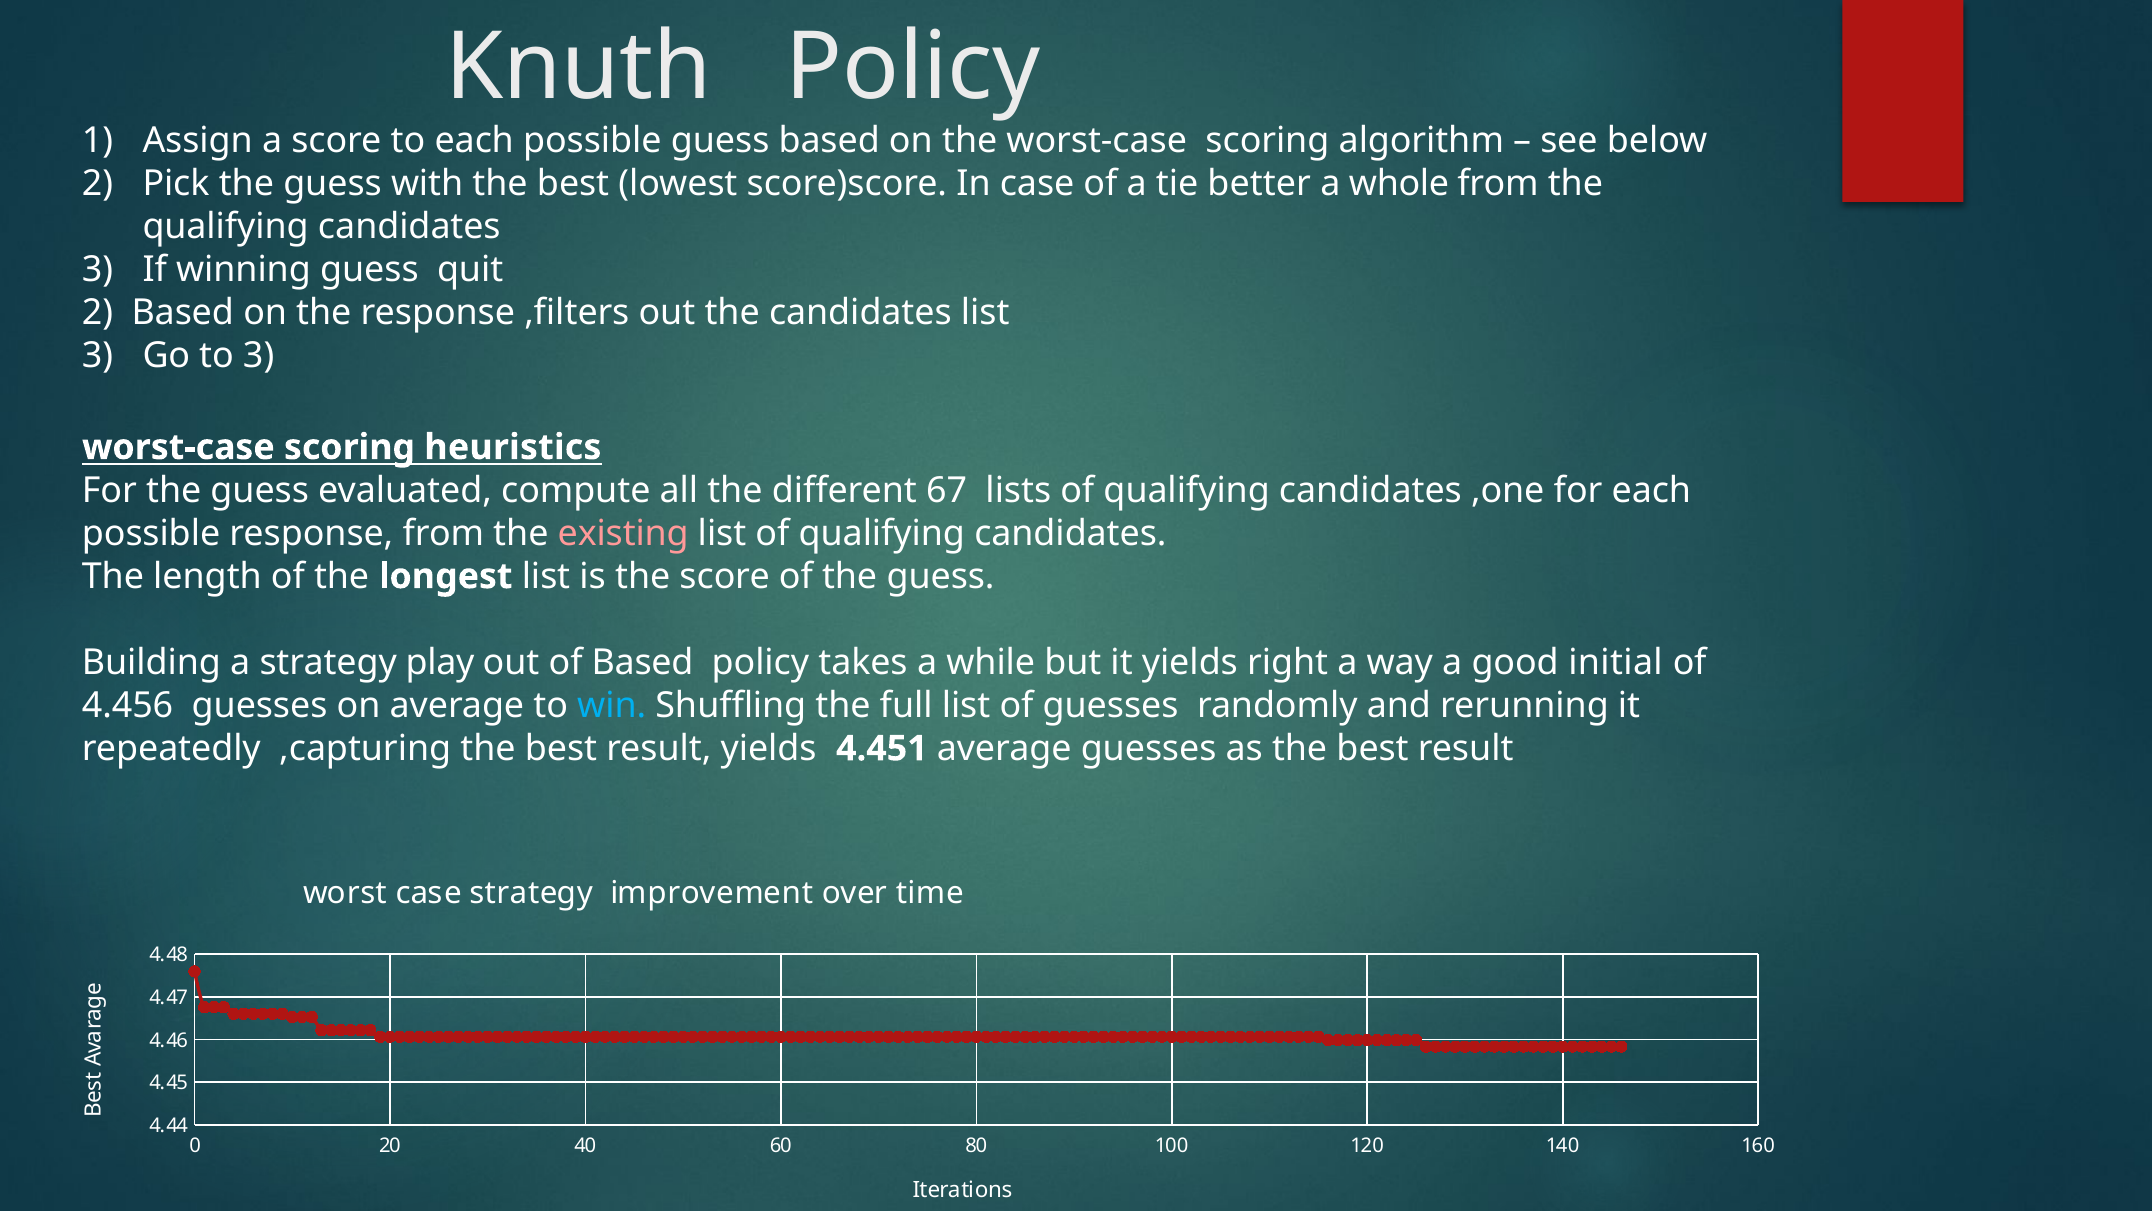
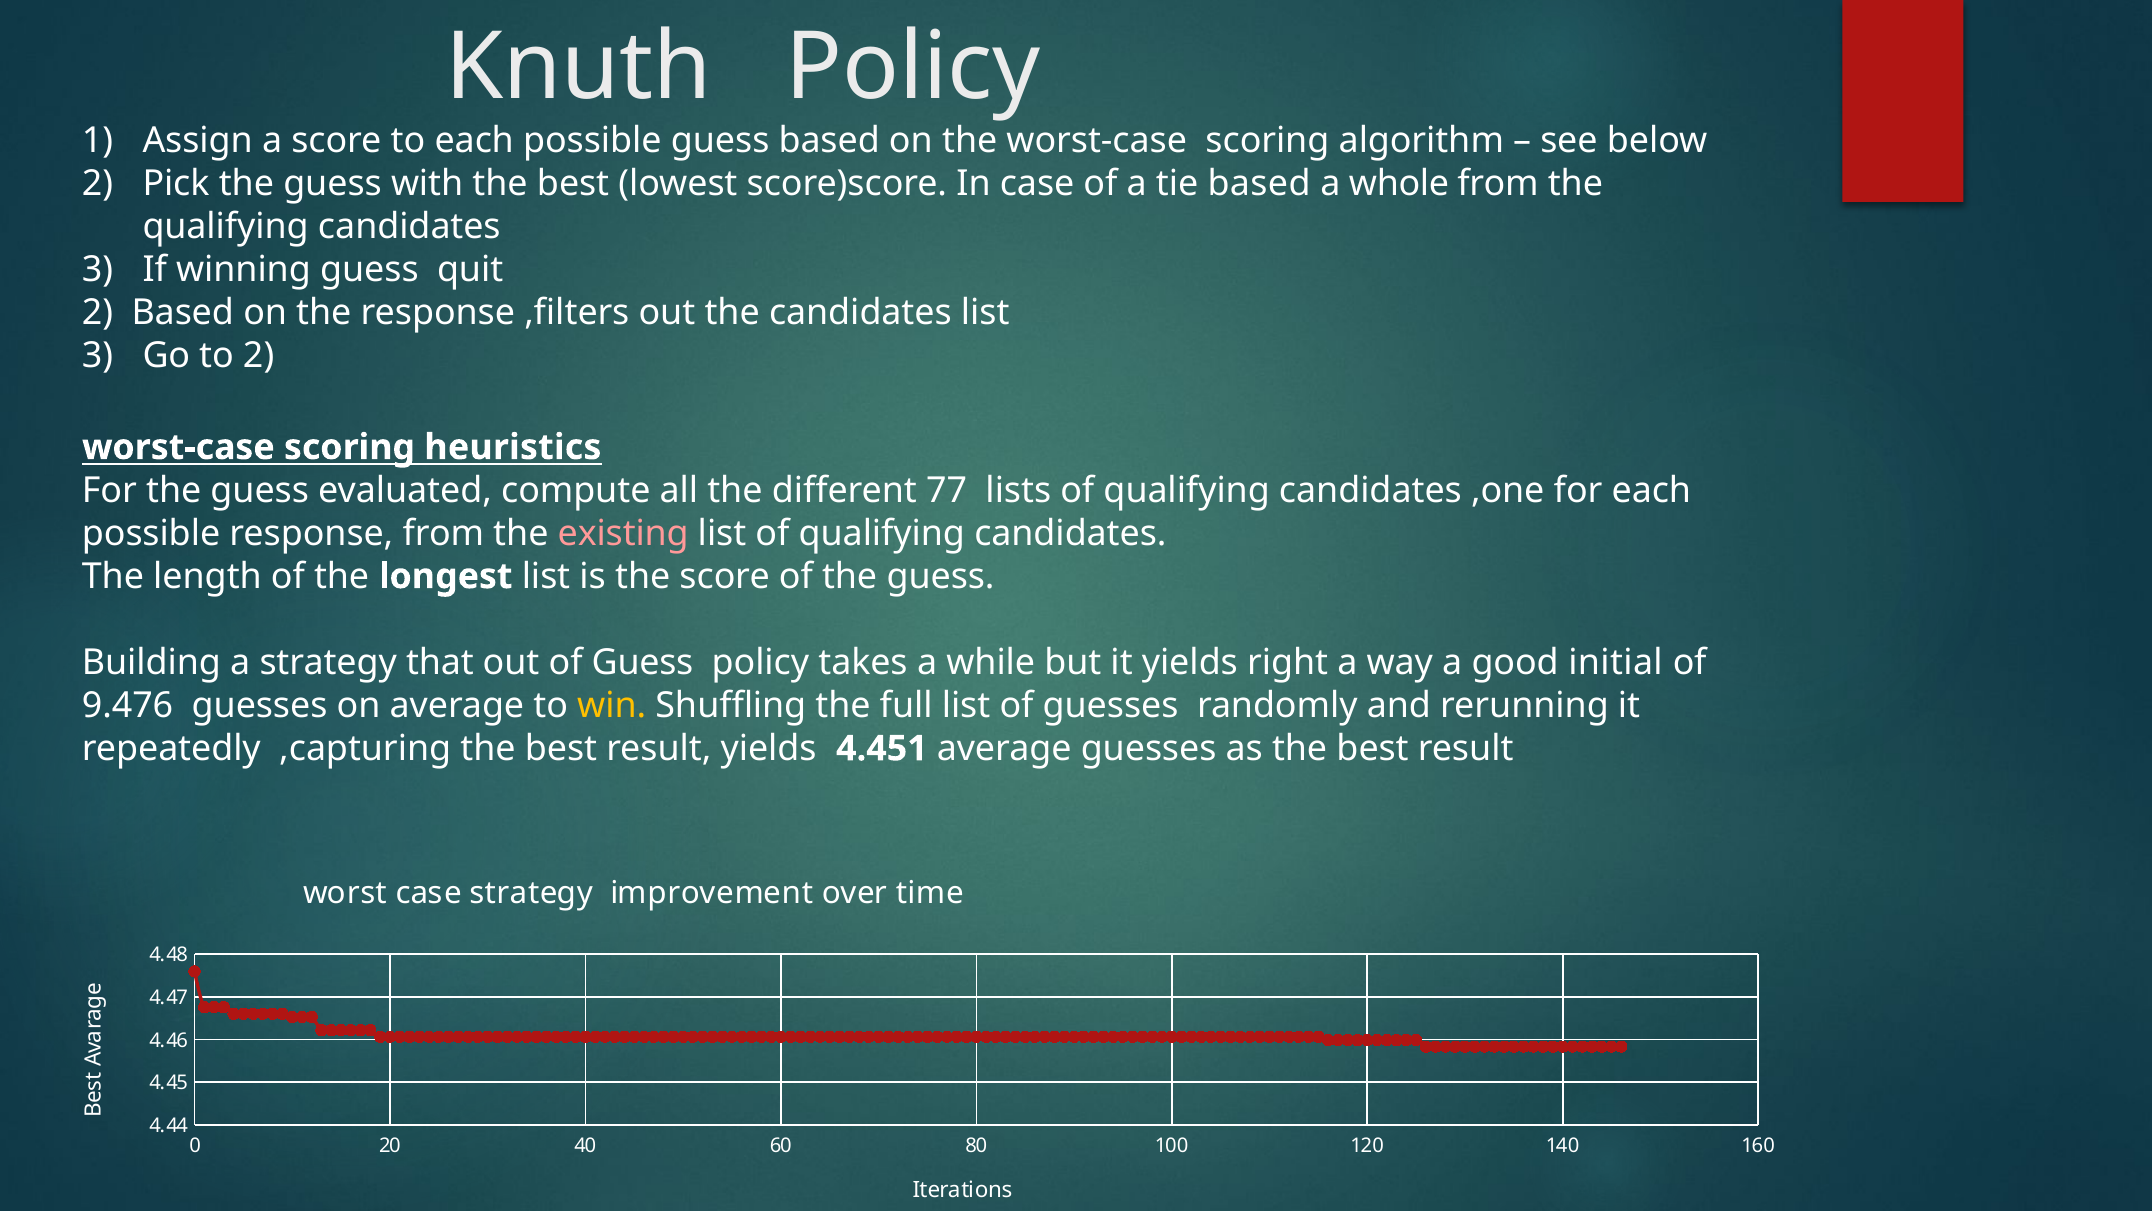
tie better: better -> based (1259, 184)
to 3: 3 -> 2 (259, 356)
67: 67 -> 77 (947, 490)
play: play -> that (440, 662)
of Based: Based -> Guess (643, 662)
4.456: 4.456 -> 9.476 (128, 705)
win colour: light blue -> yellow (612, 705)
